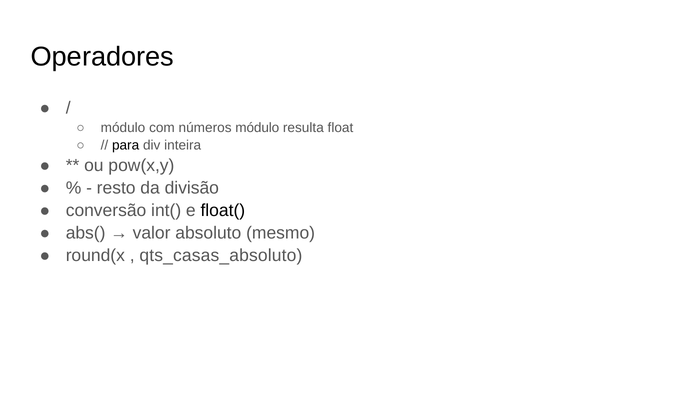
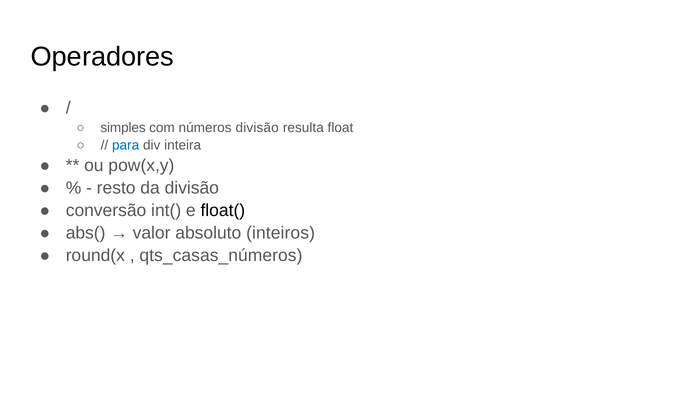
módulo: módulo -> simples (123, 128)
números módulo: módulo -> divisão (257, 128)
para colour: black -> blue (126, 145)
mesmo: mesmo -> inteiros (281, 233)
qts_casas_absoluto: qts_casas_absoluto -> qts_casas_números (221, 256)
